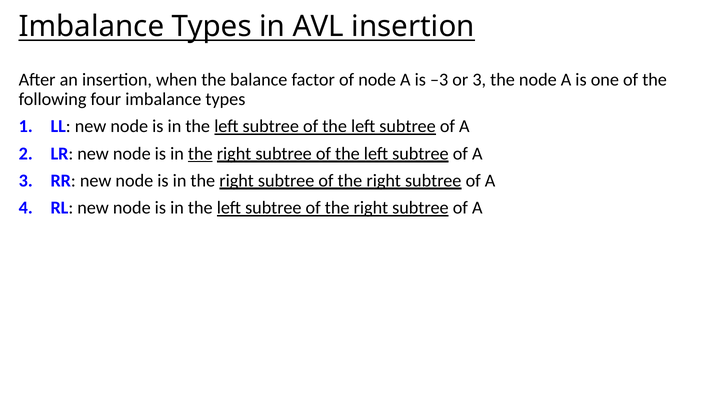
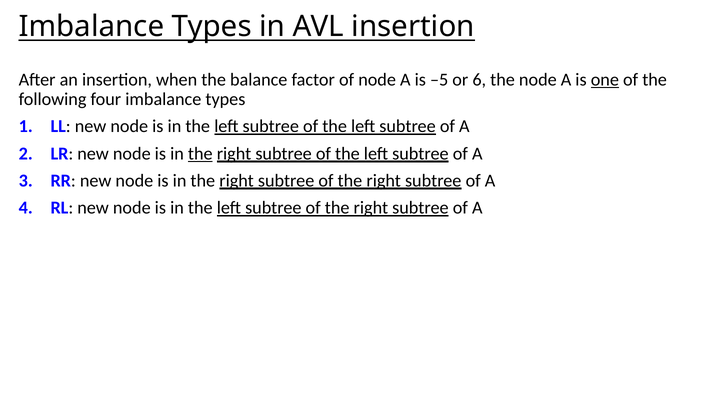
–3: –3 -> –5 (439, 80)
or 3: 3 -> 6 (479, 80)
one underline: none -> present (605, 80)
